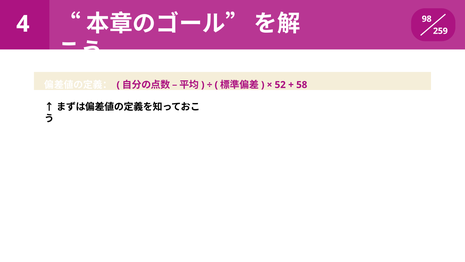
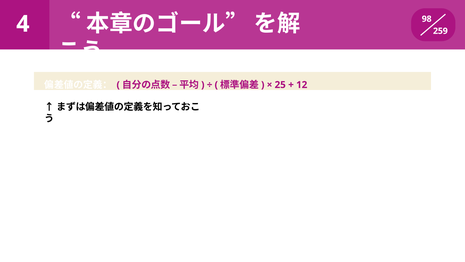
52: 52 -> 25 (280, 85)
58: 58 -> 12 (302, 85)
